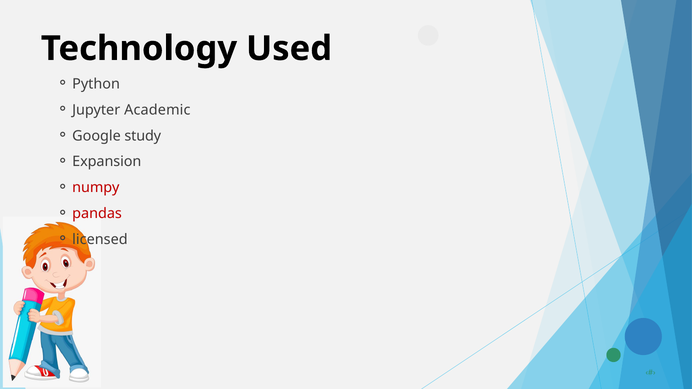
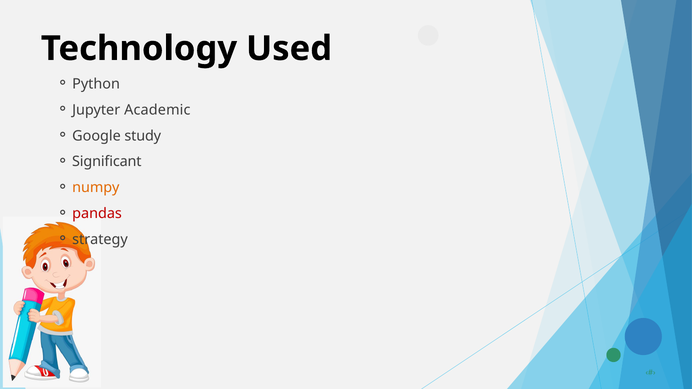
Expansion: Expansion -> Significant (107, 162)
numpy colour: red -> orange (96, 188)
licensed: licensed -> strategy (100, 240)
